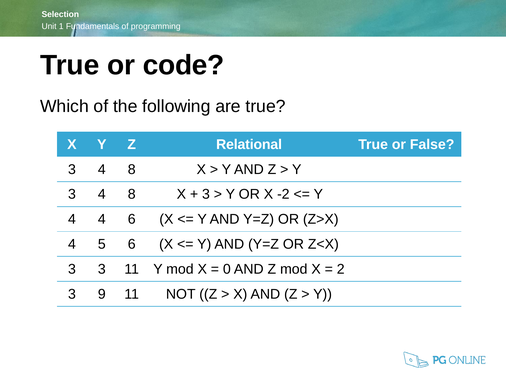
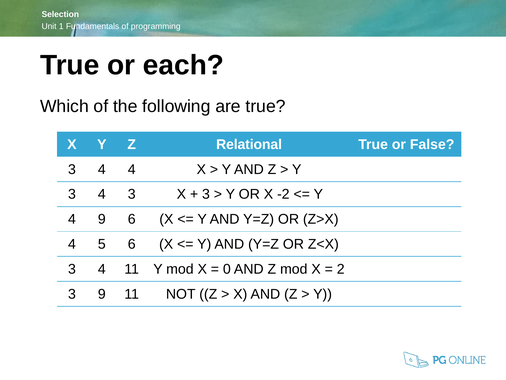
code: code -> each (184, 65)
8: 8 -> 4 (132, 169)
8: 8 -> 3 (132, 194)
4 4: 4 -> 9 (102, 219)
3: 3 -> 4 (102, 269)
